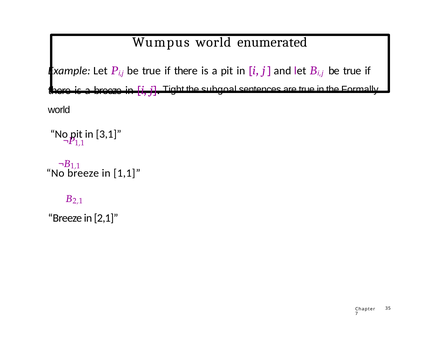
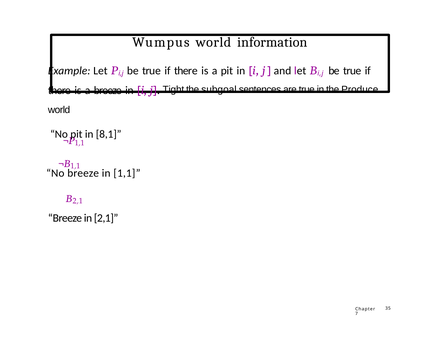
enumerated: enumerated -> information (272, 42)
Formally: Formally -> Produce (360, 89)
3,1: 3,1 -> 8,1 (109, 134)
